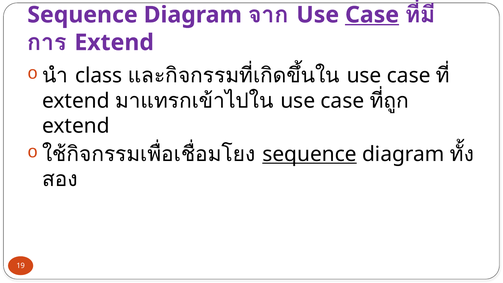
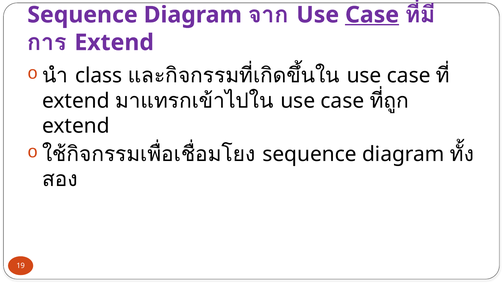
sequence underline: present -> none (310, 154)
